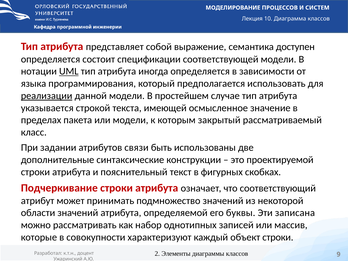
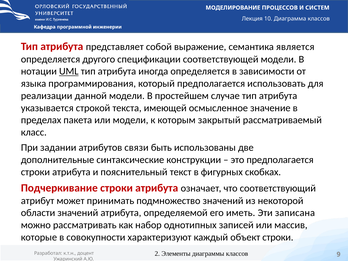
доступен: доступен -> является (295, 47)
состоит: состоит -> другого (99, 59)
реализации underline: present -> none (47, 96)
это проектируемой: проектируемой -> предполагается (280, 160)
буквы: буквы -> иметь (241, 213)
